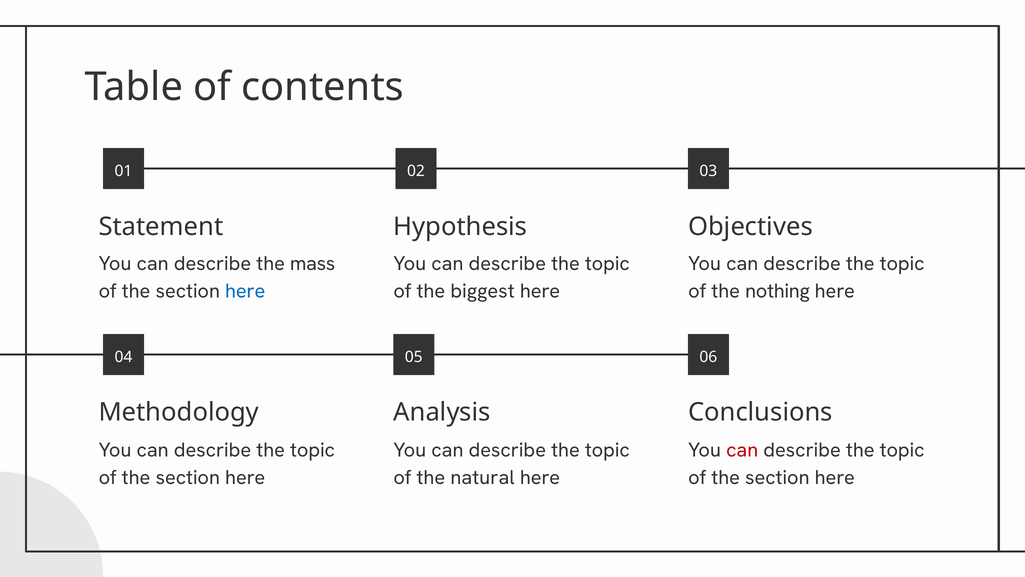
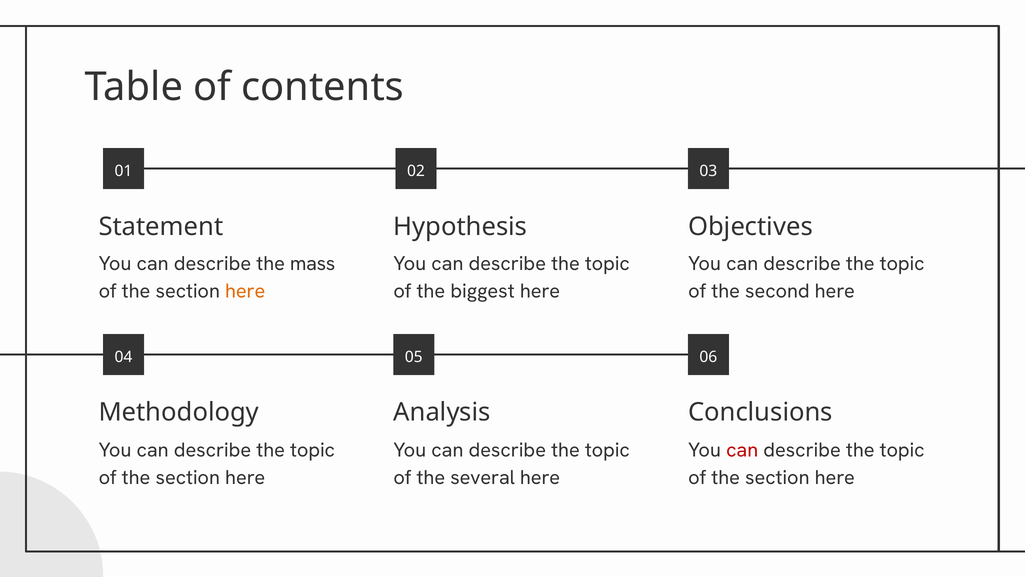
here colour: blue -> orange (245, 291)
nothing: nothing -> second (777, 291)
natural: natural -> several (483, 478)
